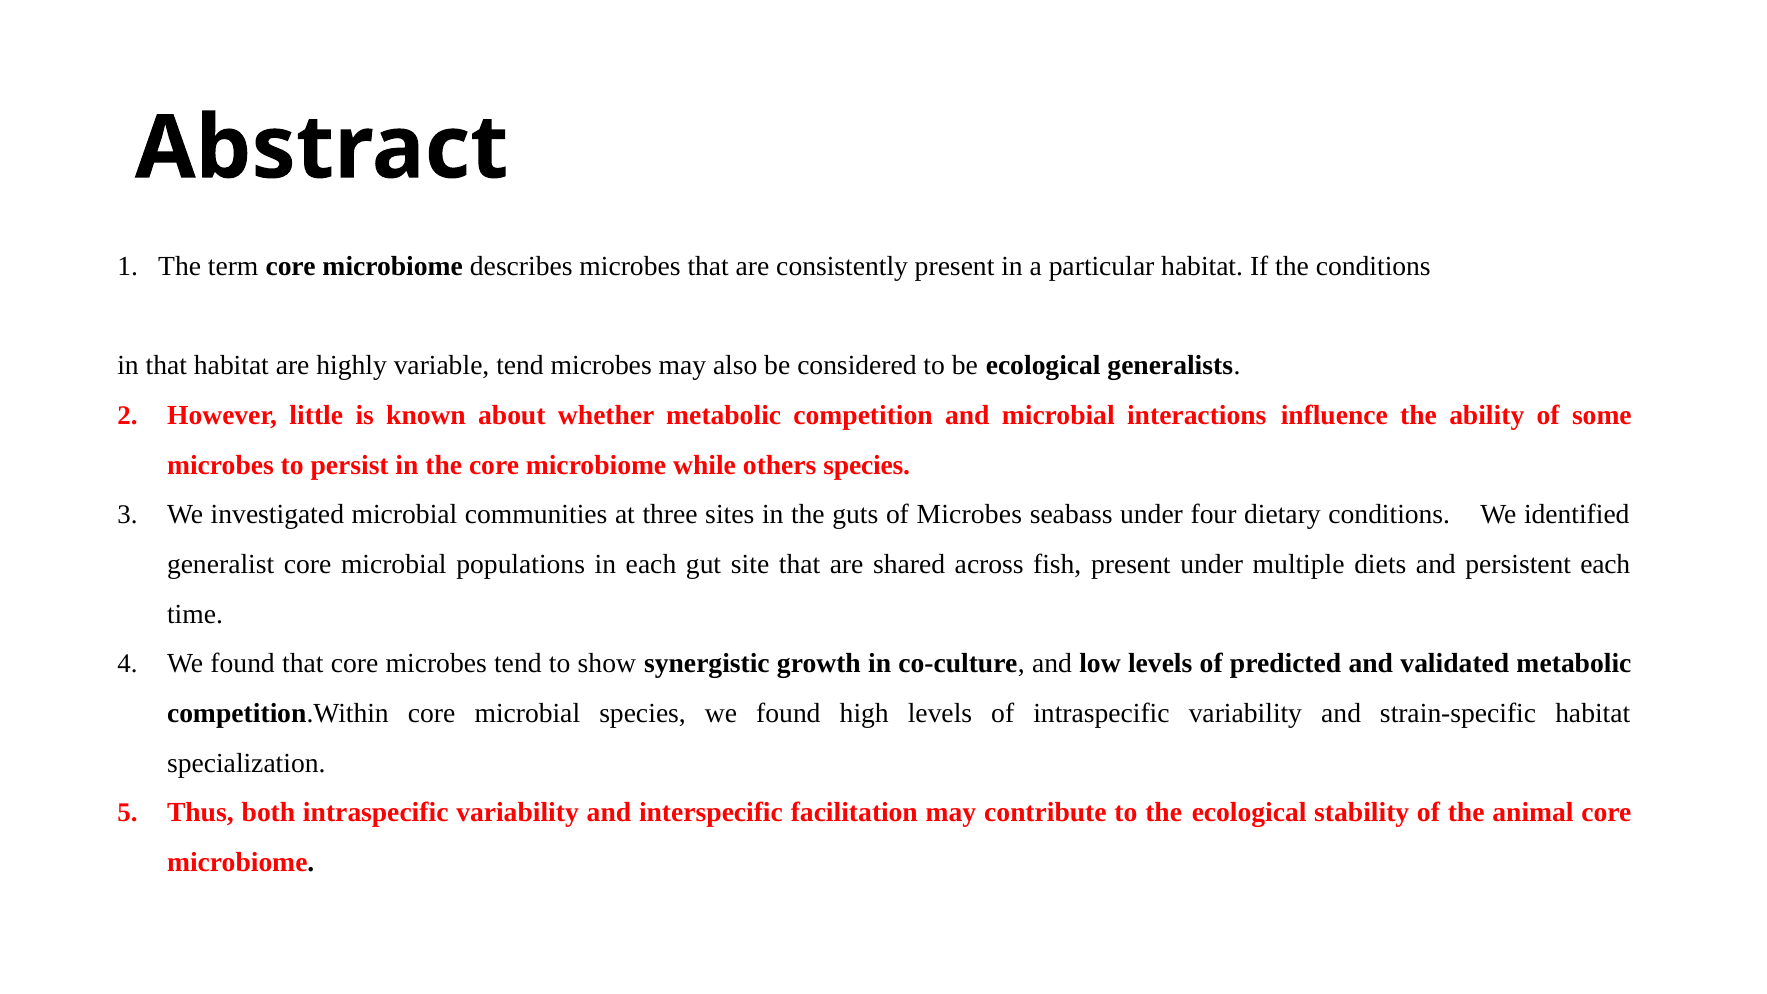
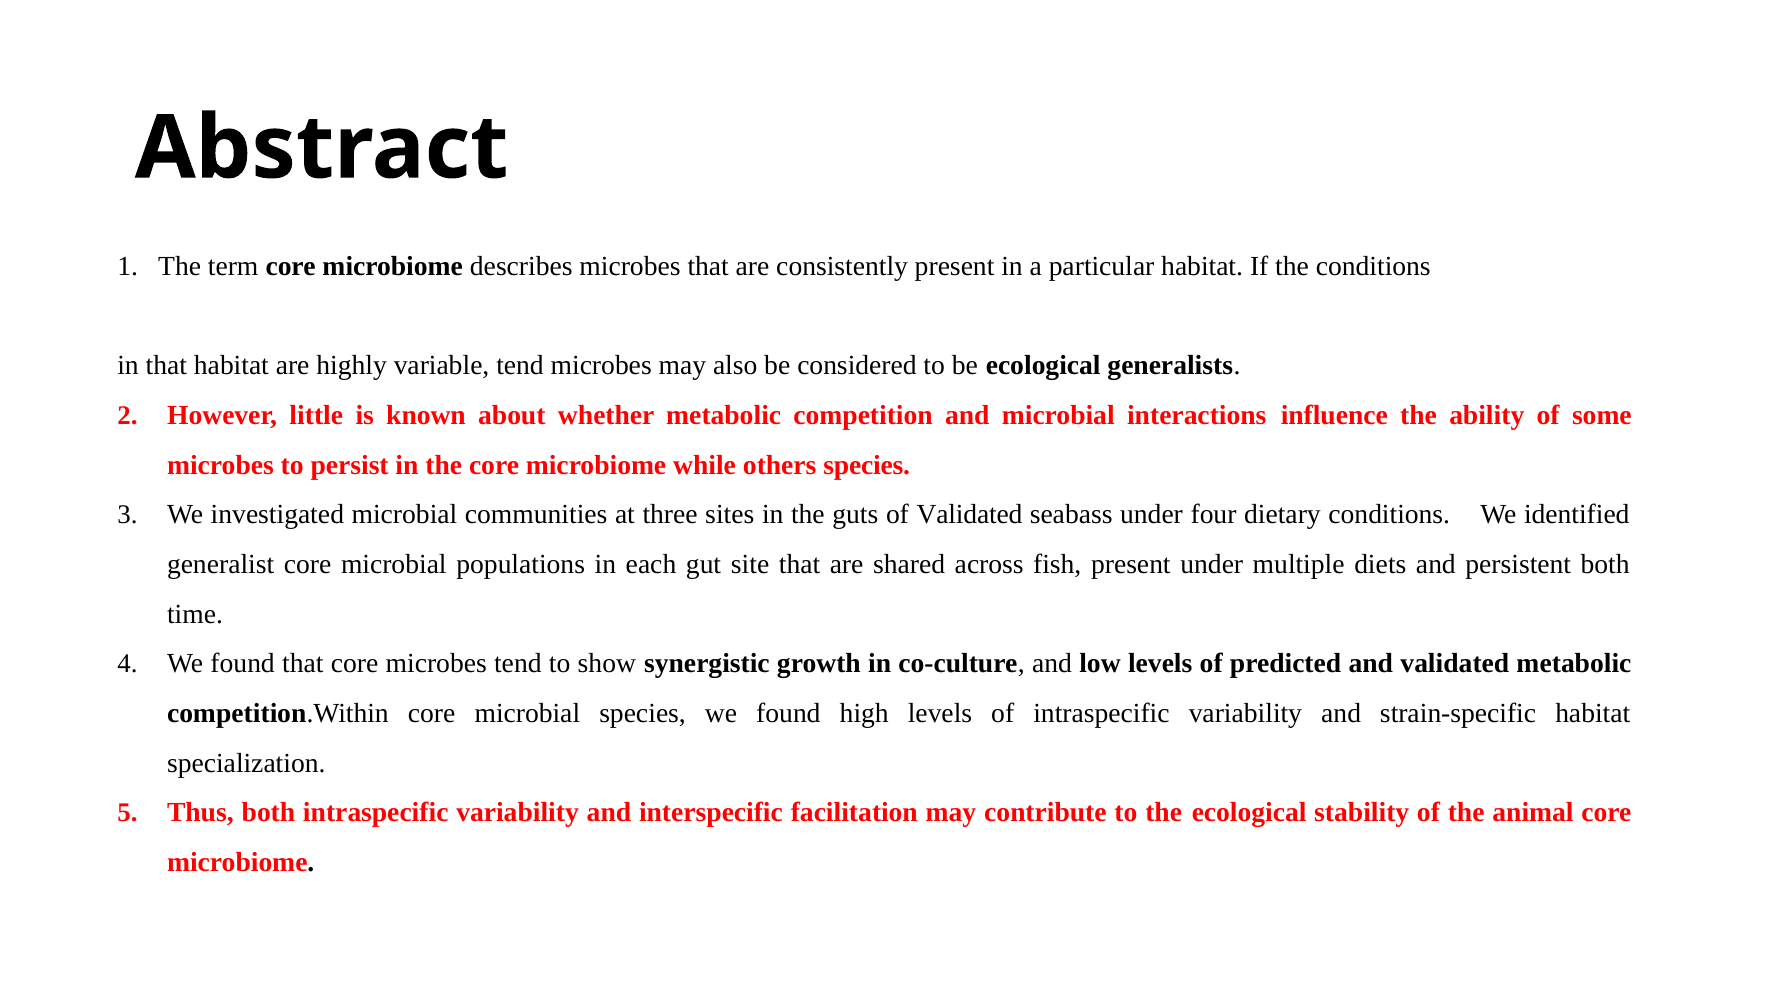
of Microbes: Microbes -> Validated (970, 515)
persistent each: each -> both (1605, 564)
